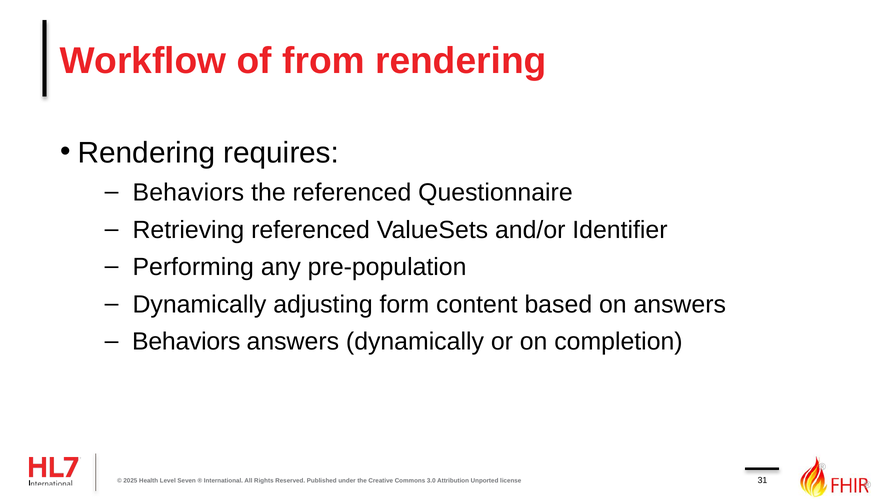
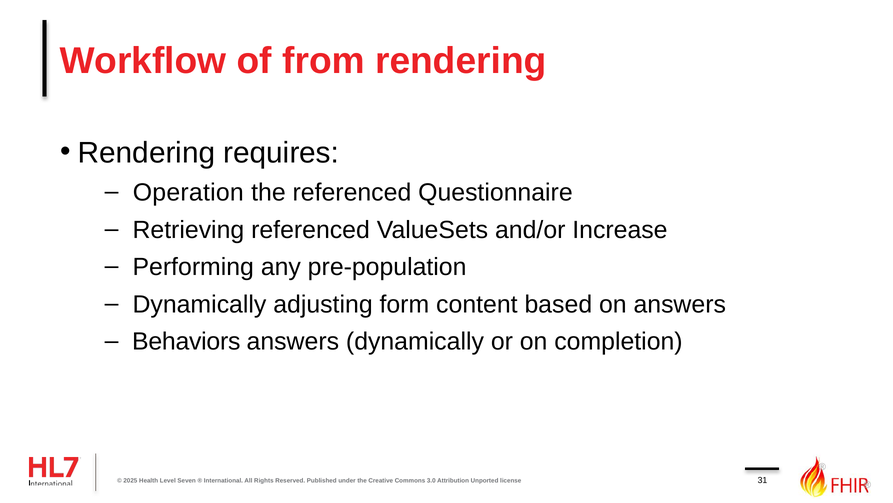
Behaviors: Behaviors -> Operation (188, 192)
Identifier: Identifier -> Increase (620, 230)
